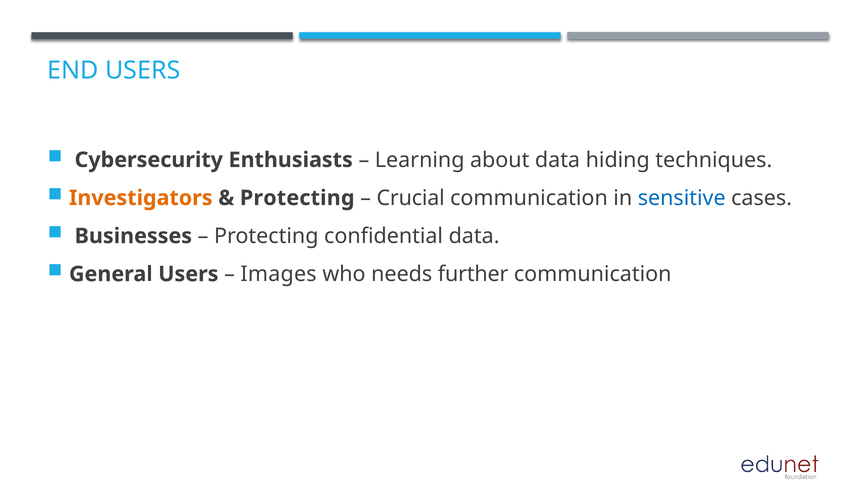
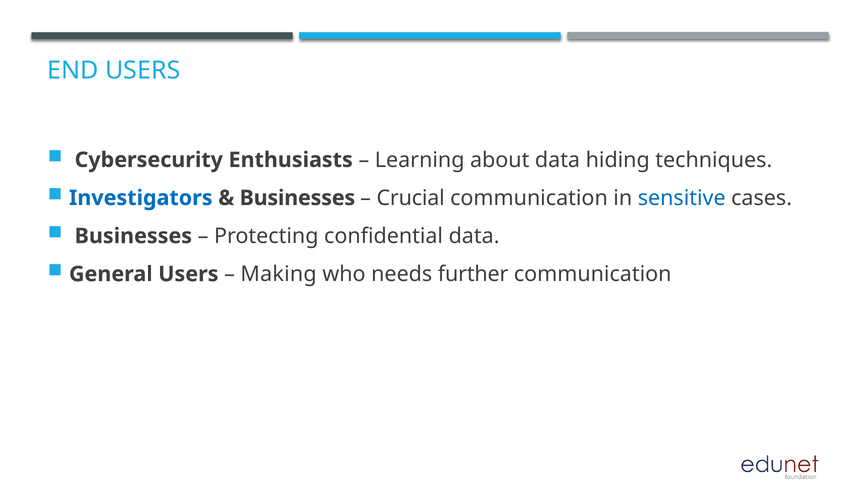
Investigators colour: orange -> blue (141, 198)
Protecting: Protecting -> Businesses (297, 198)
Images: Images -> Making (279, 274)
